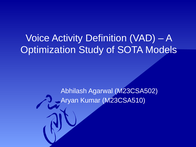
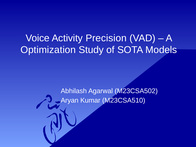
Definition: Definition -> Precision (106, 38)
